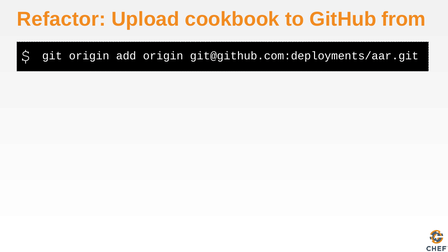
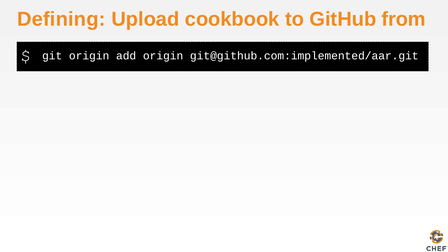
Refactor: Refactor -> Defining (61, 19)
git@github.com:deployments/aar.git: git@github.com:deployments/aar.git -> git@github.com:implemented/aar.git (304, 56)
